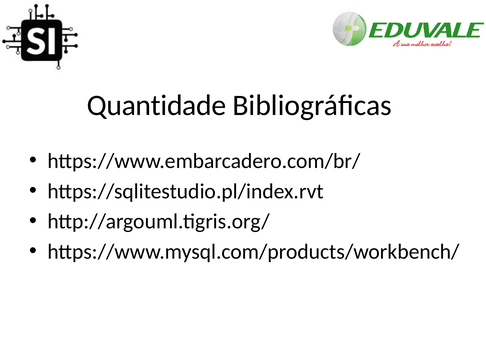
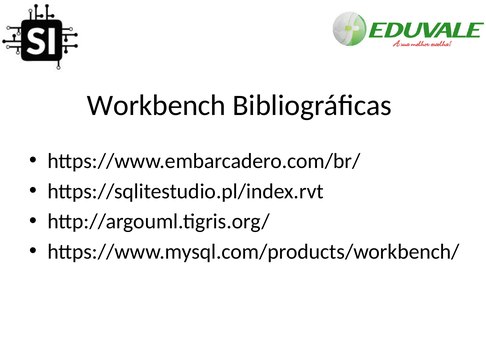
Quantidade: Quantidade -> Workbench (156, 106)
